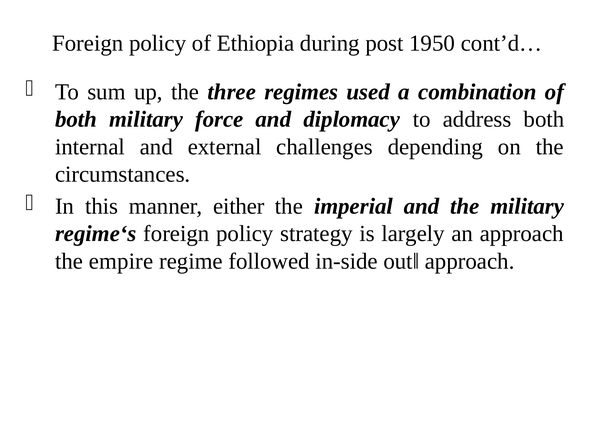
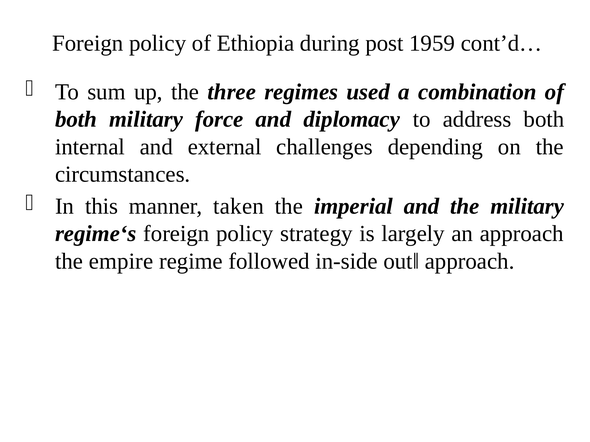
1950: 1950 -> 1959 (432, 43)
either: either -> taken (239, 207)
